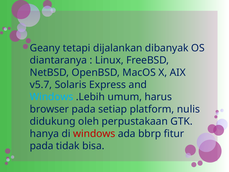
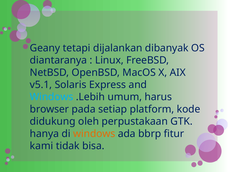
v5.7: v5.7 -> v5.1 (41, 85)
nulis: nulis -> kode (189, 109)
windows colour: red -> orange (94, 133)
pada: pada -> kami (42, 146)
